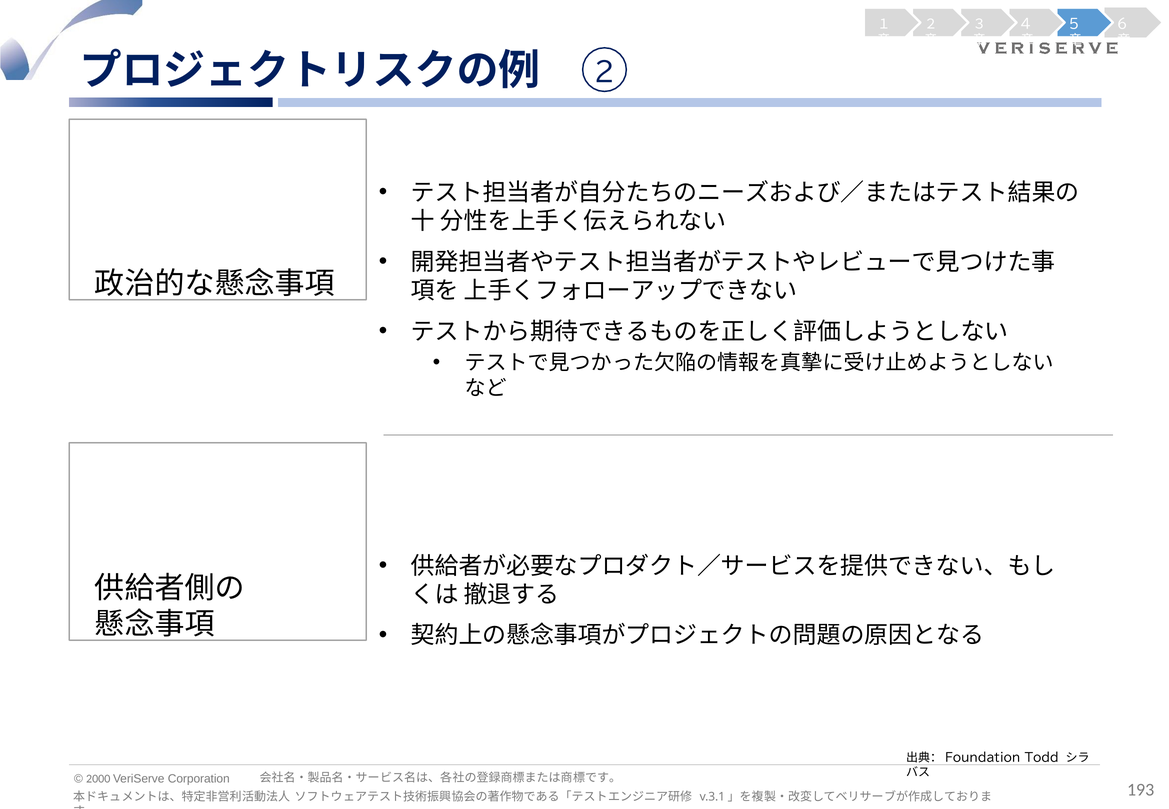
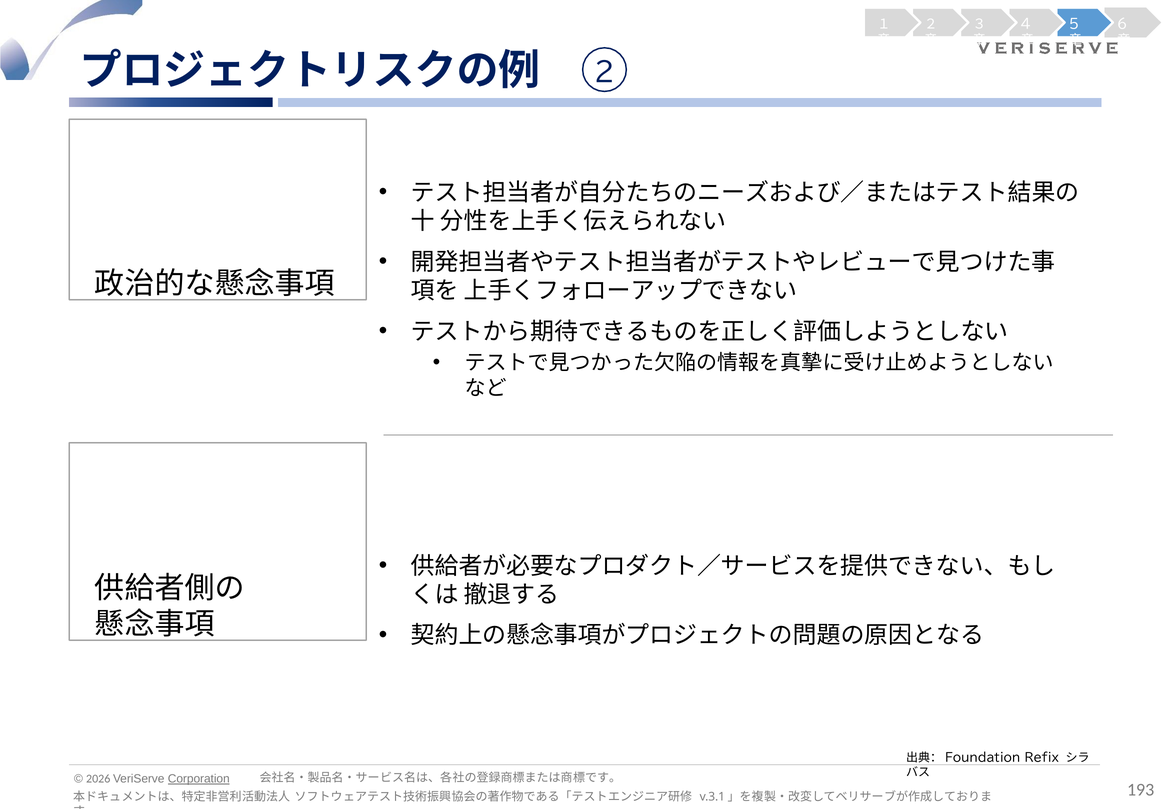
Todd: Todd -> Refix (1042, 758)
2000: 2000 -> 2026 (98, 779)
Corporation underline: none -> present (199, 779)
